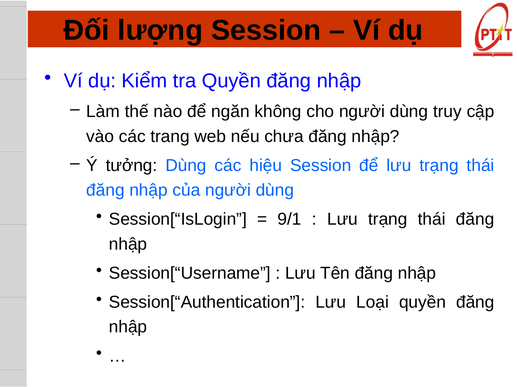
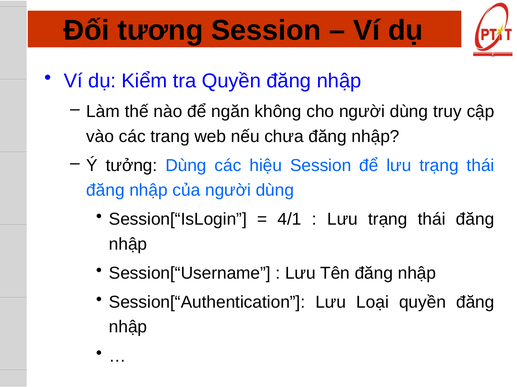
lượng: lượng -> tương (160, 30)
9/1: 9/1 -> 4/1 (290, 220)
